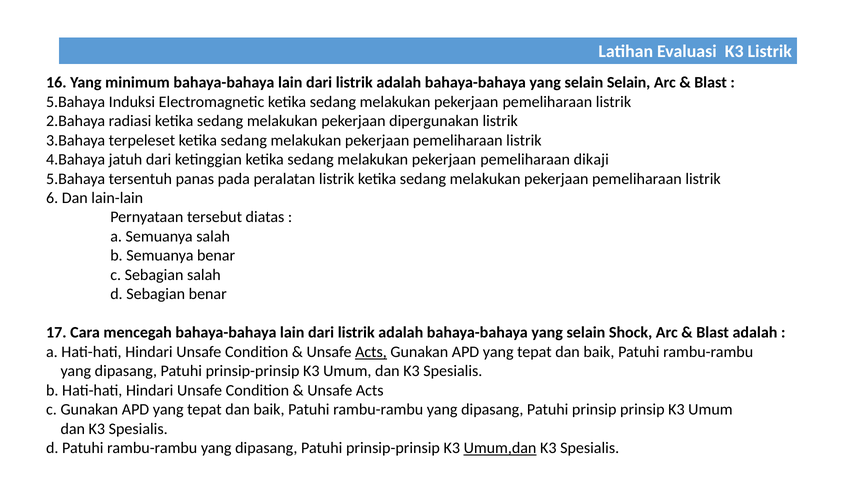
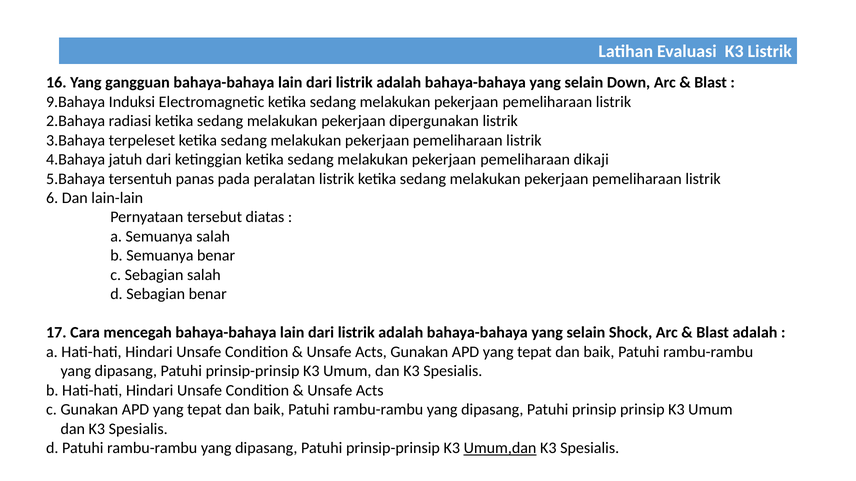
minimum: minimum -> gangguan (137, 83)
selain Selain: Selain -> Down (629, 83)
5.Bahaya: 5.Bahaya -> 9.Bahaya (76, 102)
Acts underline: present -> none (371, 352)
